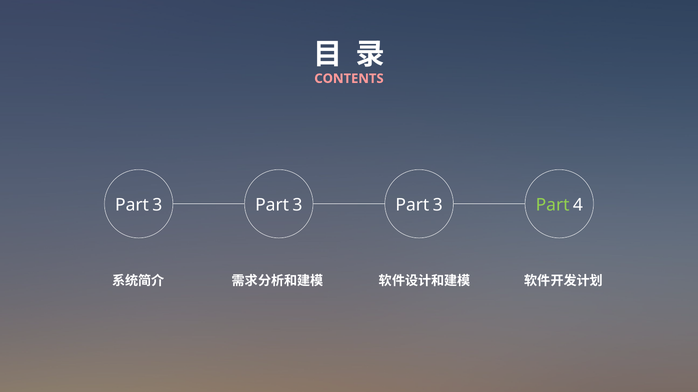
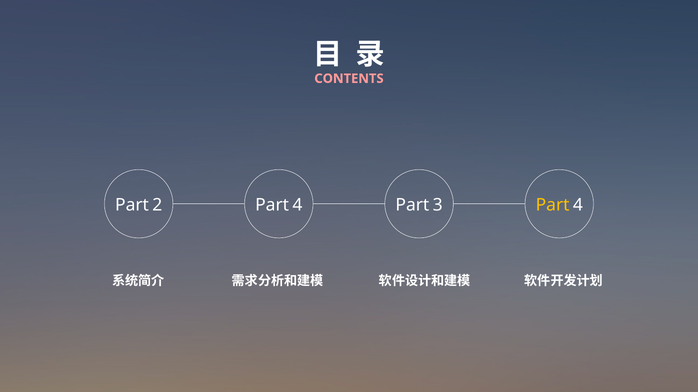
3: 3 -> 2 (157, 205)
3: 3 -> 4 (297, 205)
Part colour: light green -> yellow (553, 205)
